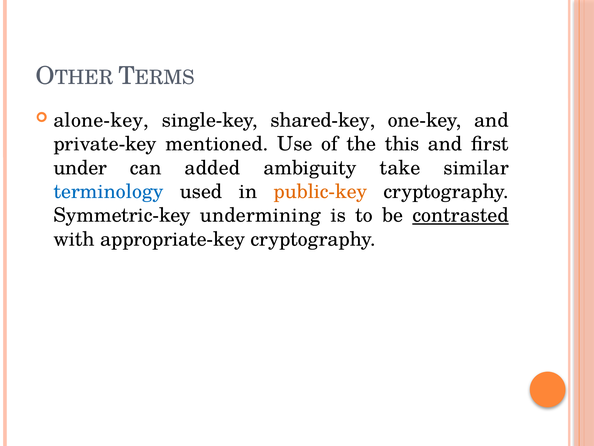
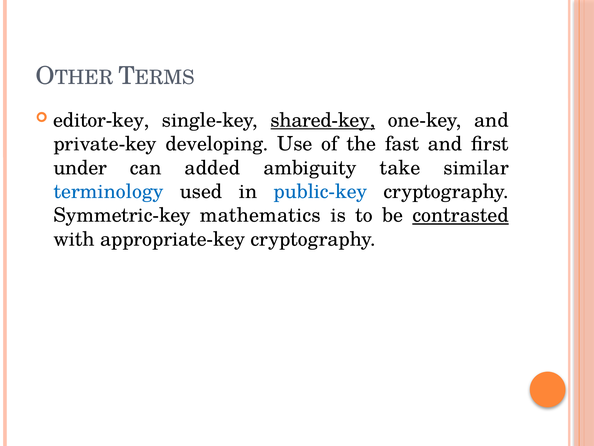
alone-key: alone-key -> editor-key (101, 120)
shared-key underline: none -> present (323, 120)
mentioned: mentioned -> developing (217, 144)
this: this -> fast (402, 144)
public-key colour: orange -> blue (320, 191)
undermining: undermining -> mathematics (260, 215)
